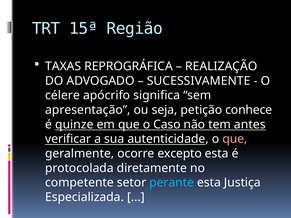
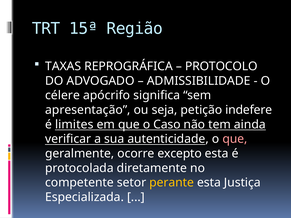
REALIZAÇÃO: REALIZAÇÃO -> PROTOCOLO (221, 66)
SUCESSIVAMENTE: SUCESSIVAMENTE -> ADMISSIBILIDADE (199, 81)
conhece: conhece -> indefere (249, 110)
quinze: quinze -> limites (74, 125)
antes: antes -> ainda (250, 125)
perante colour: light blue -> yellow (172, 183)
